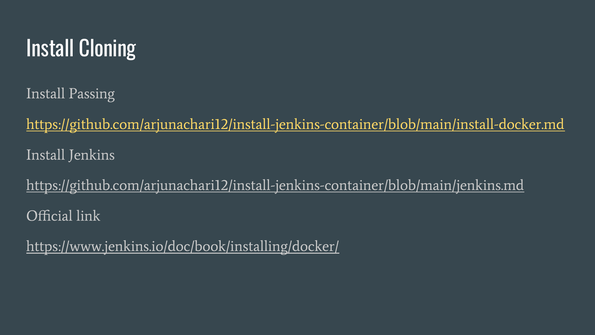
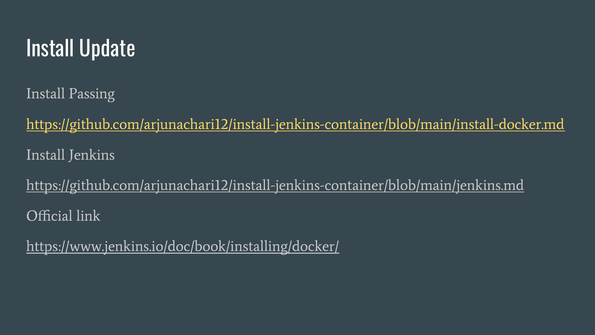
Cloning: Cloning -> Update (107, 49)
